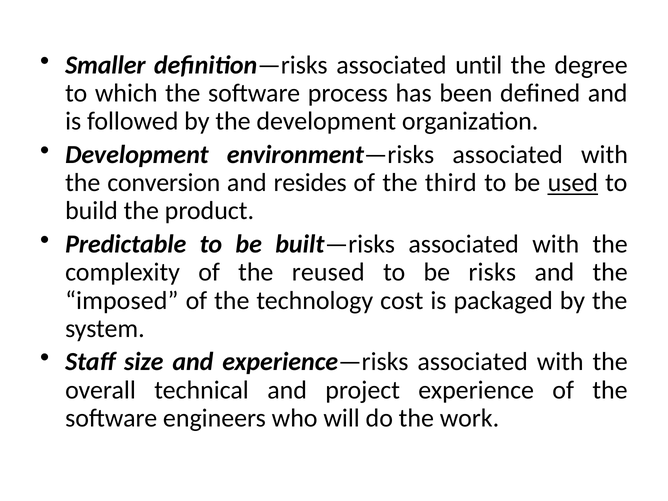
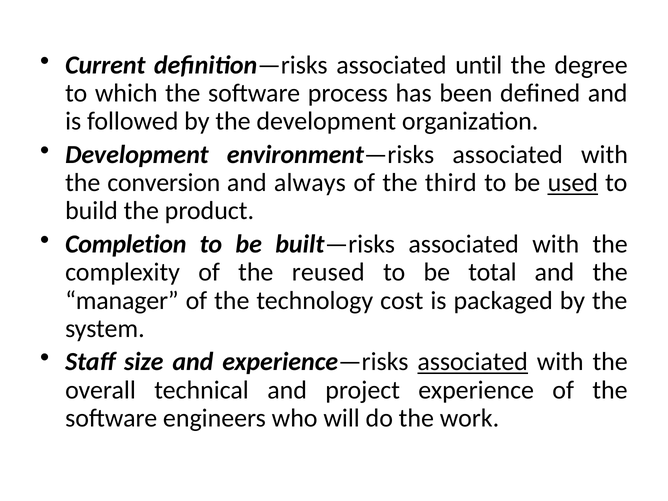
Smaller: Smaller -> Current (105, 65)
resides: resides -> always (310, 183)
Predictable: Predictable -> Completion (126, 244)
risks: risks -> total (492, 272)
imposed: imposed -> manager (122, 300)
associated underline: none -> present (473, 362)
